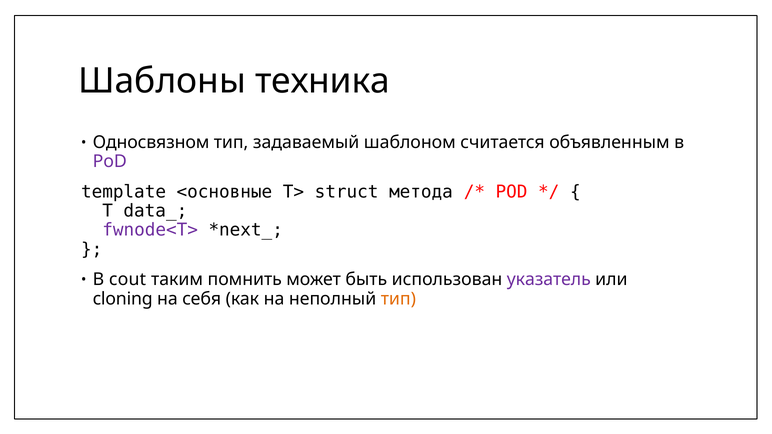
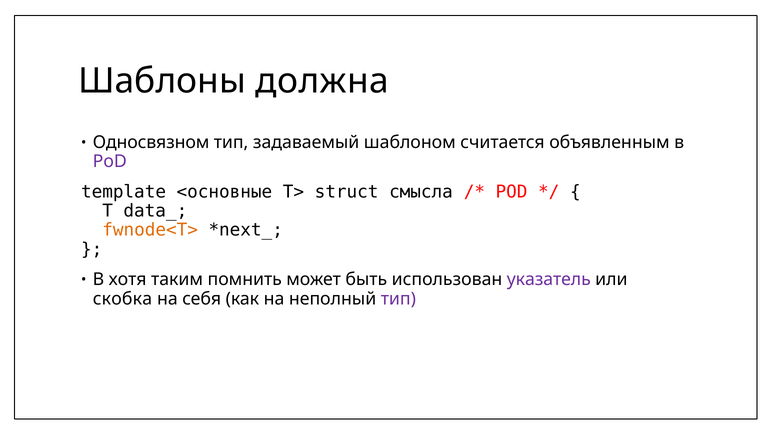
техника: техника -> должна (322, 81)
метода: метода -> смысла (421, 192)
fwnode<T> colour: purple -> orange (150, 230)
cout: cout -> хотя (128, 280)
cloning: cloning -> скобка (122, 299)
тип colour: orange -> purple (398, 299)
